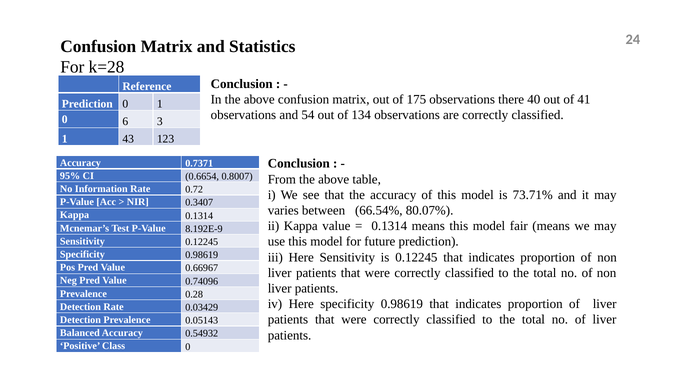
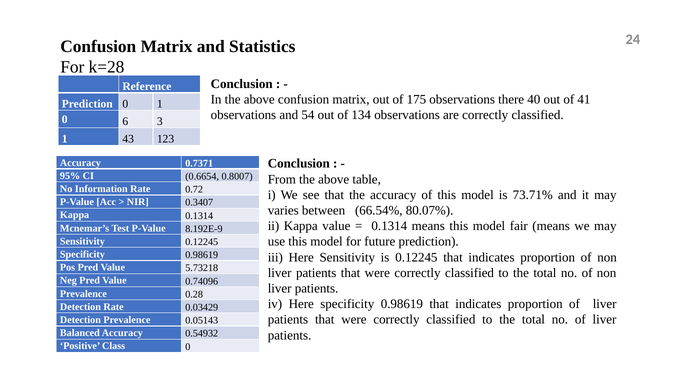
0.66967: 0.66967 -> 5.73218 (202, 268)
